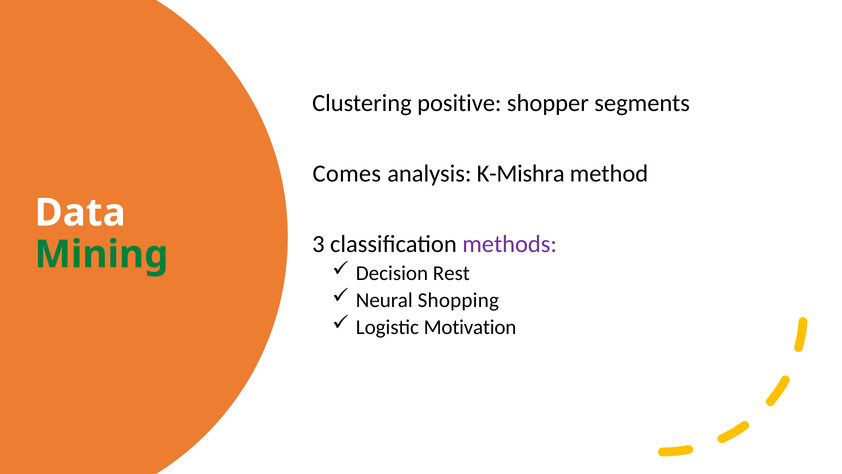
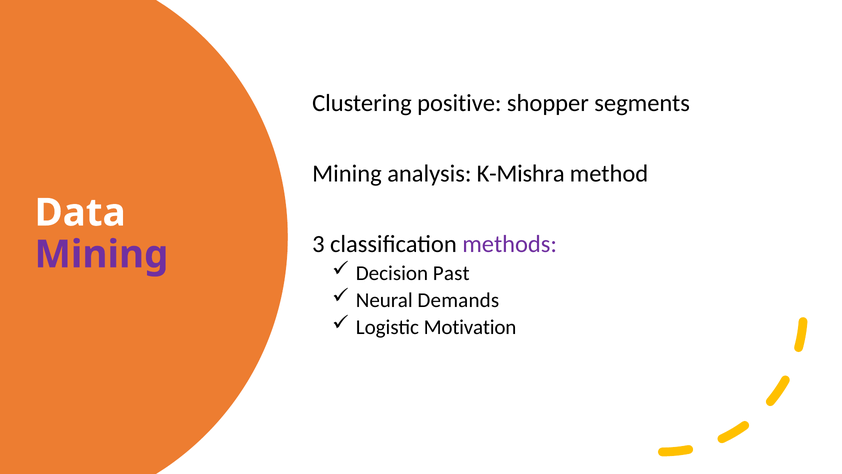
Comes: Comes -> Mining (347, 173)
Mining colour: green -> purple (101, 254)
Rest: Rest -> Past (451, 273)
Shopping: Shopping -> Demands (458, 300)
